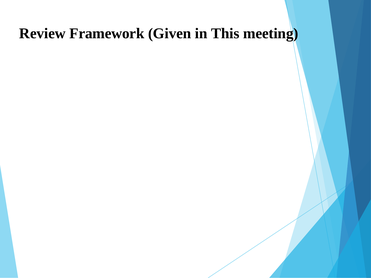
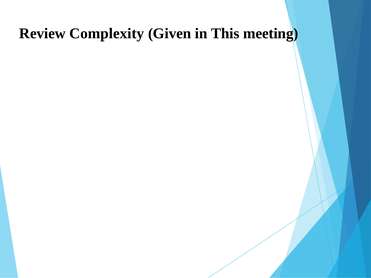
Framework: Framework -> Complexity (107, 34)
